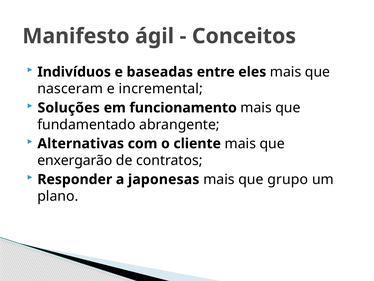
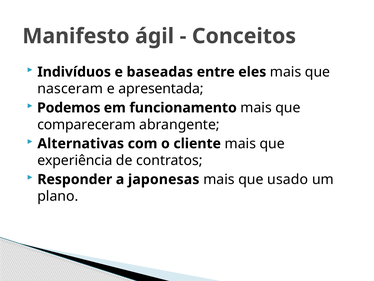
incremental: incremental -> apresentada (161, 89)
Soluções: Soluções -> Podemos (69, 108)
fundamentado: fundamentado -> compareceram (87, 124)
enxergarão: enxergarão -> experiência (75, 160)
grupo: grupo -> usado (288, 179)
